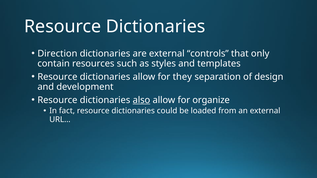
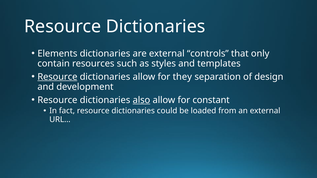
Direction: Direction -> Elements (57, 54)
Resource underline: none -> present (57, 77)
organize: organize -> constant (211, 100)
